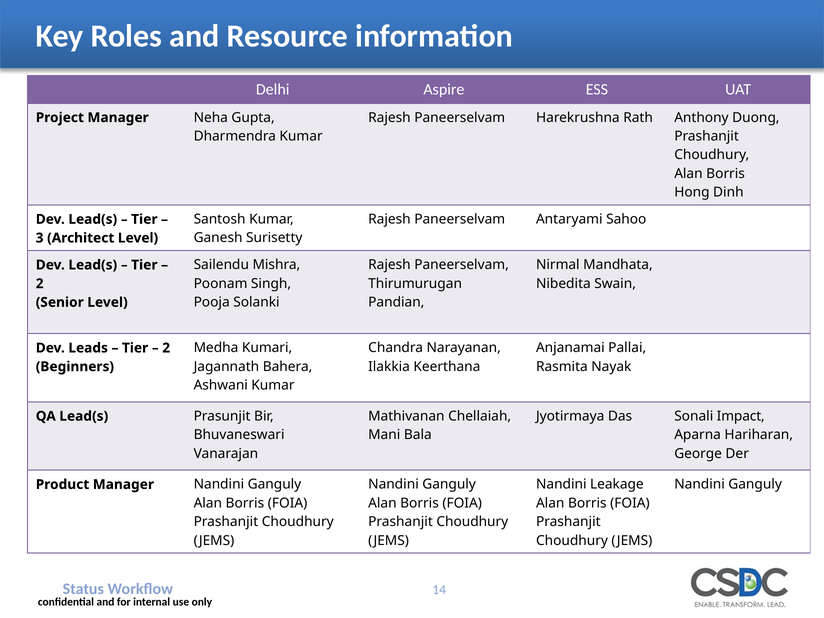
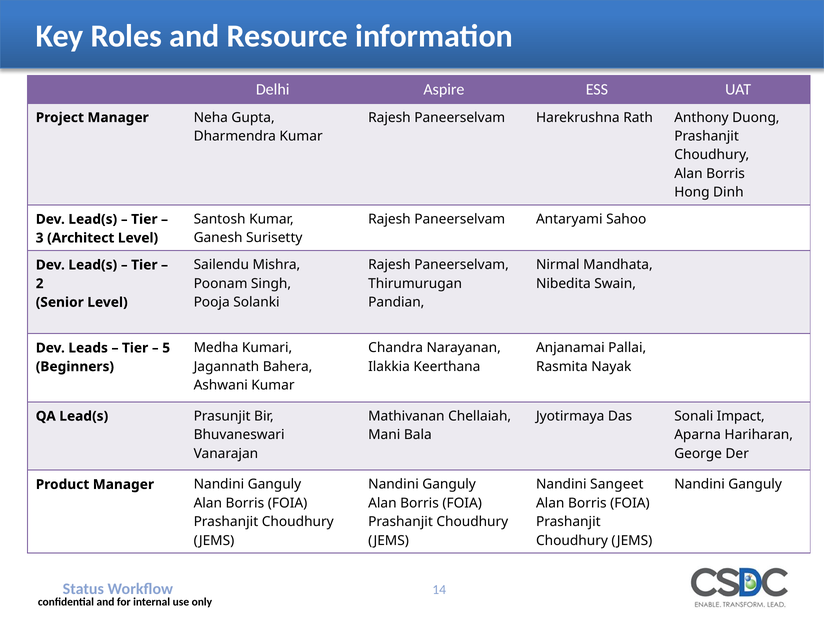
2: 2 -> 5 (166, 348)
Leakage: Leakage -> Sangeet (617, 484)
